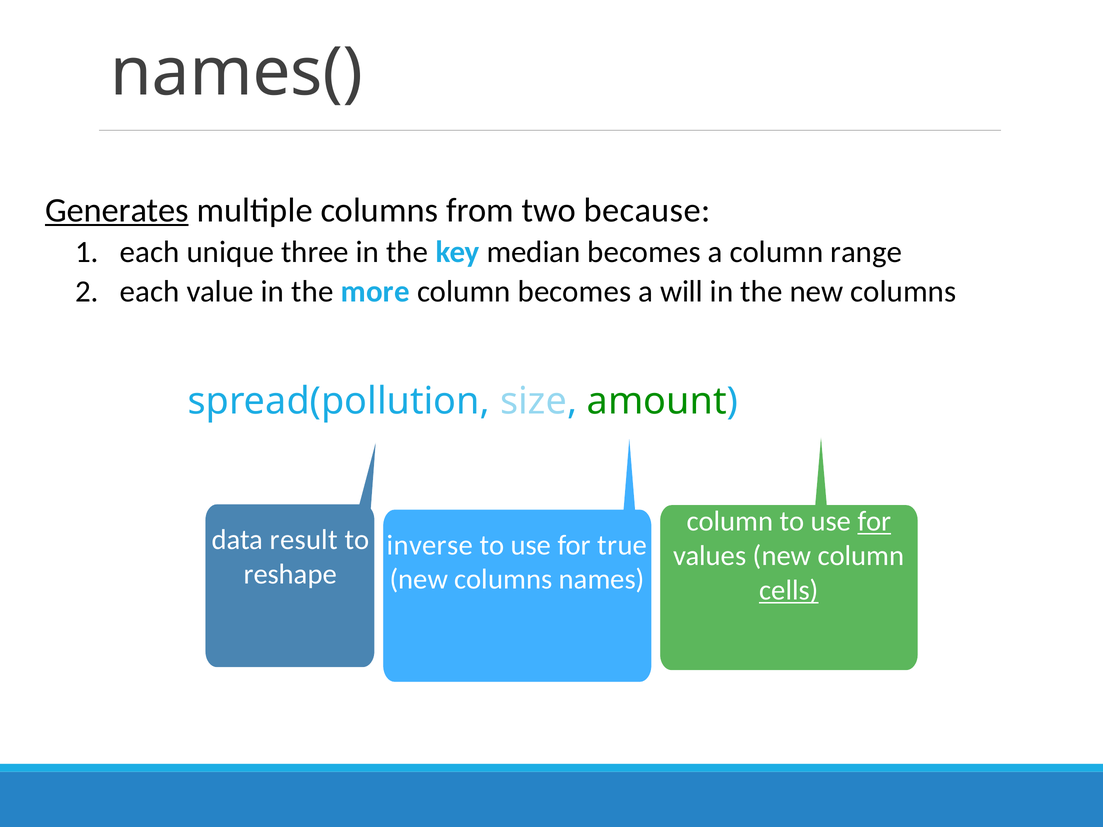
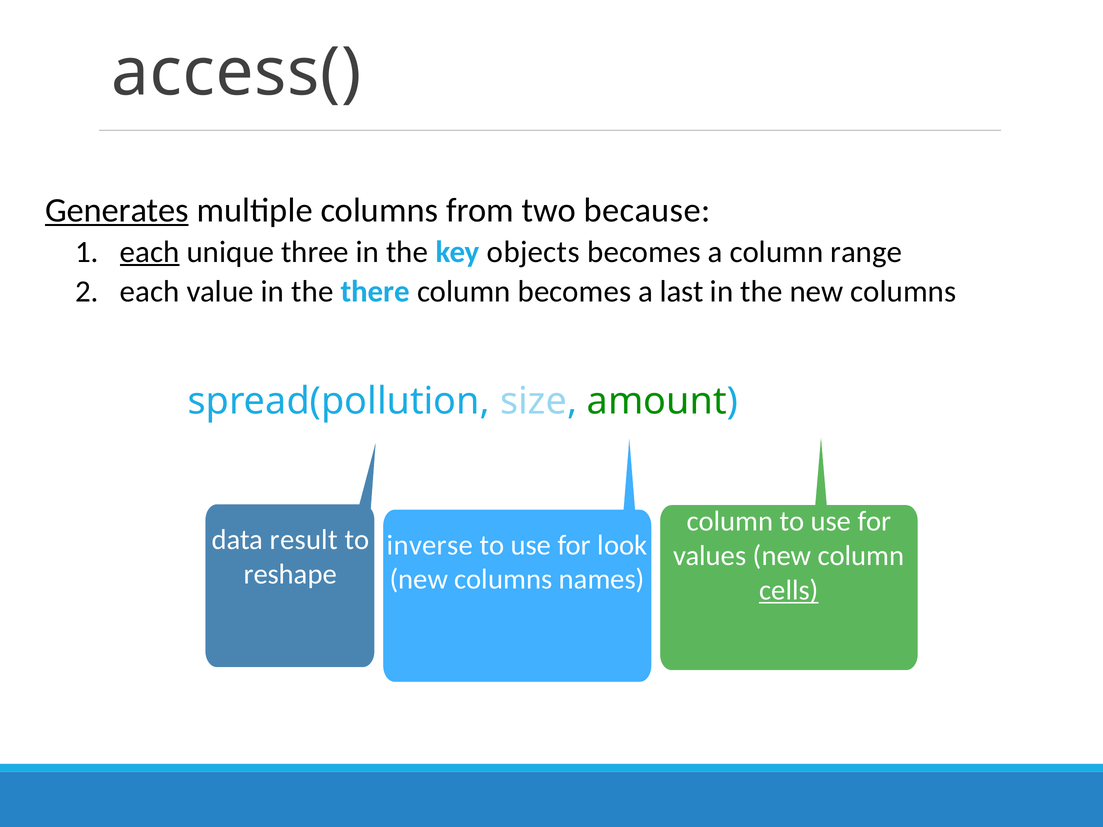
names(: names( -> access( (236, 73)
each underline: none -> present (150, 252)
median: median -> objects (533, 252)
more: more -> there (375, 292)
will: will -> last (682, 292)
for underline: present -> none (874, 522)
true: true -> look (622, 545)
